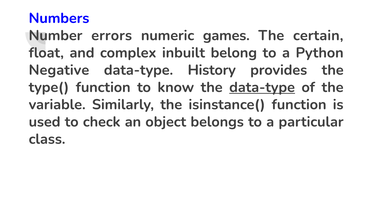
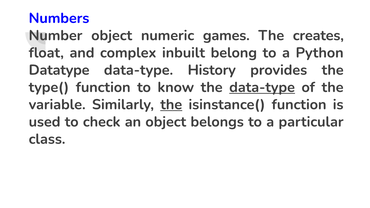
Number errors: errors -> object (112, 35)
certain: certain -> creates (318, 35)
Negative: Negative -> Datatype (59, 70)
the underline: none -> present (171, 105)
